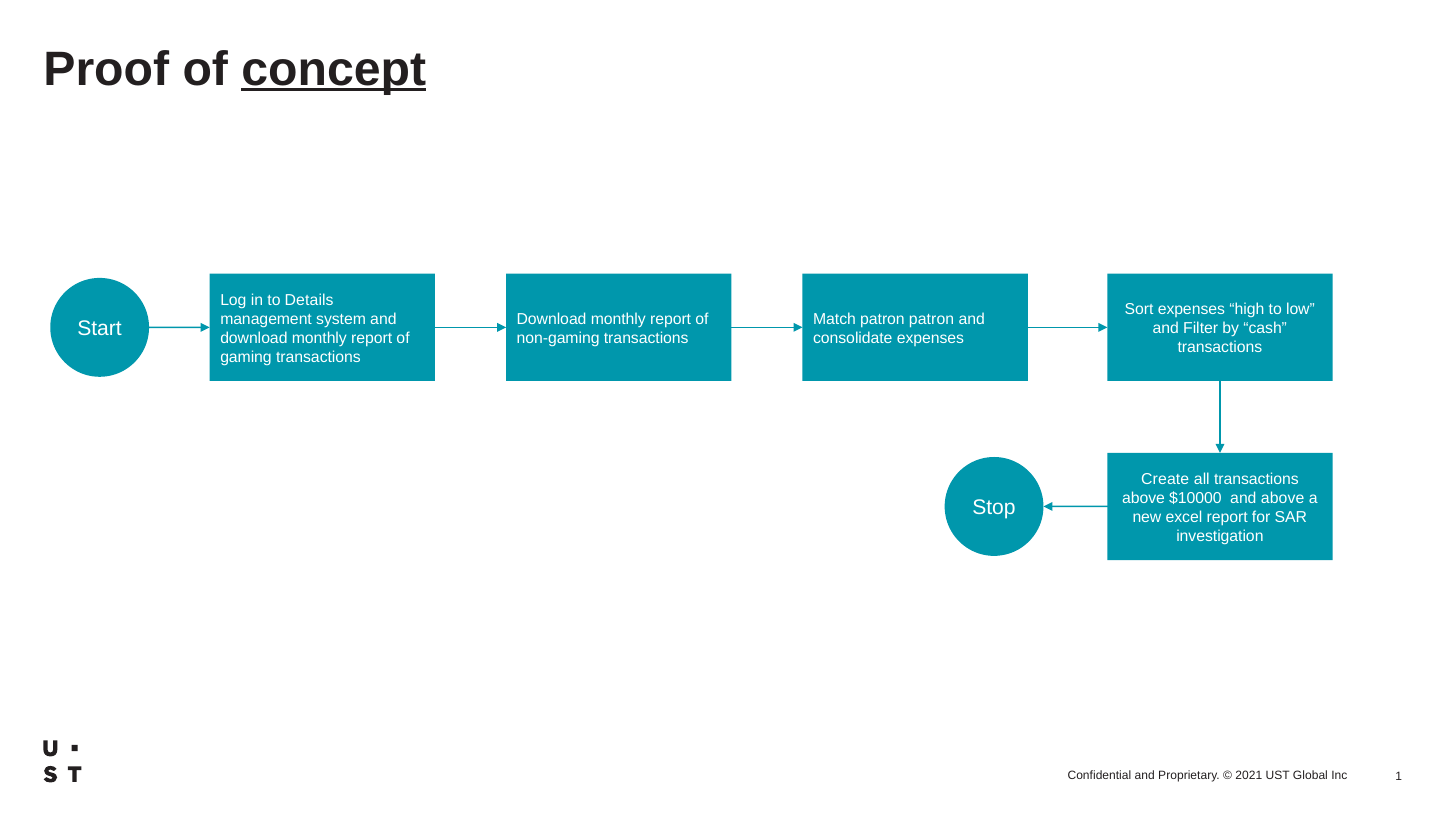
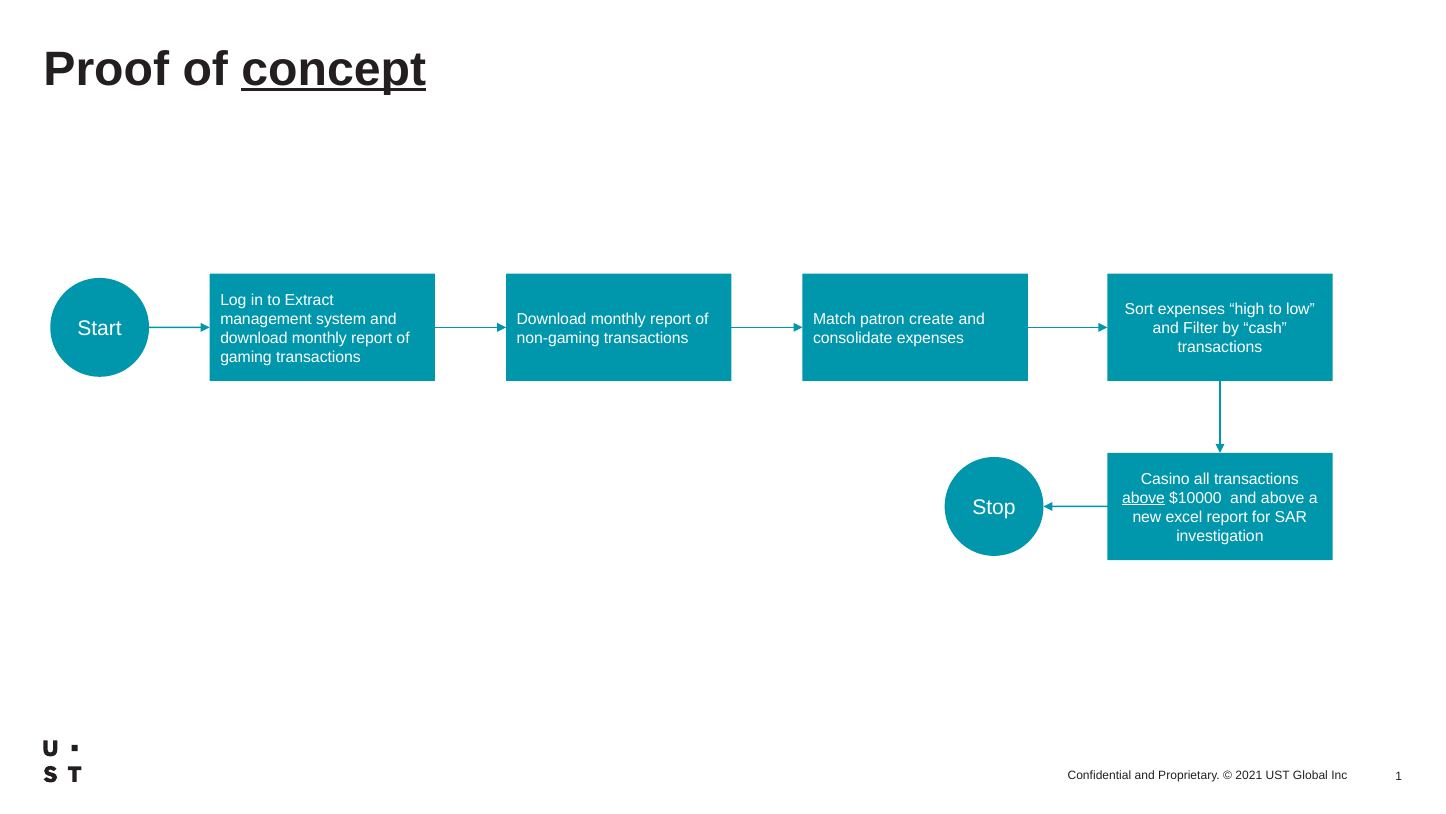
Details: Details -> Extract (309, 300)
patron patron: patron -> create (932, 319)
Create: Create -> Casino (1165, 479)
above underline: none -> present (1143, 498)
